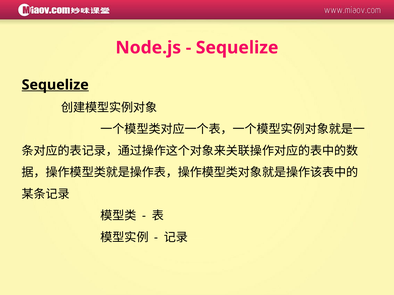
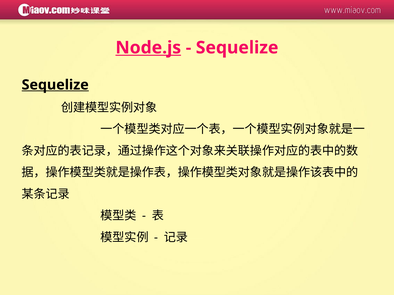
Node.js underline: none -> present (148, 48)
